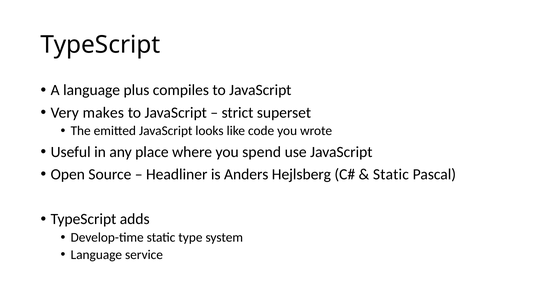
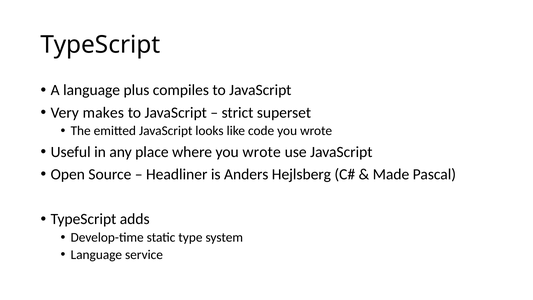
where you spend: spend -> wrote (262, 152)
Static: Static -> Made (391, 174)
